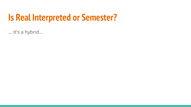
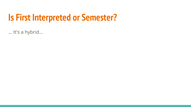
Real: Real -> First (23, 18)
